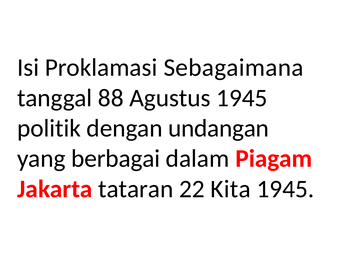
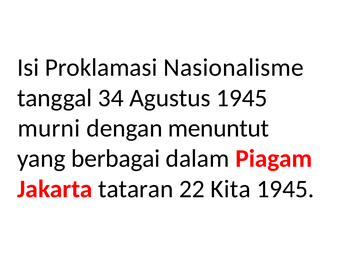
Sebagaimana: Sebagaimana -> Nasionalisme (234, 68)
88: 88 -> 34 (111, 98)
politik: politik -> murni (49, 129)
undangan: undangan -> menuntut (219, 129)
